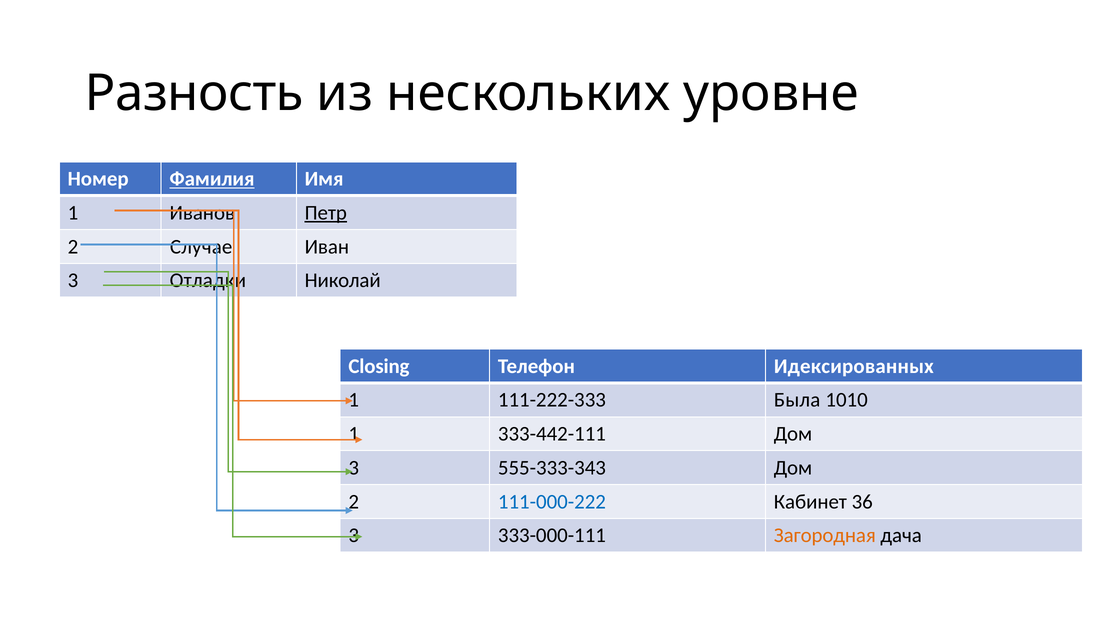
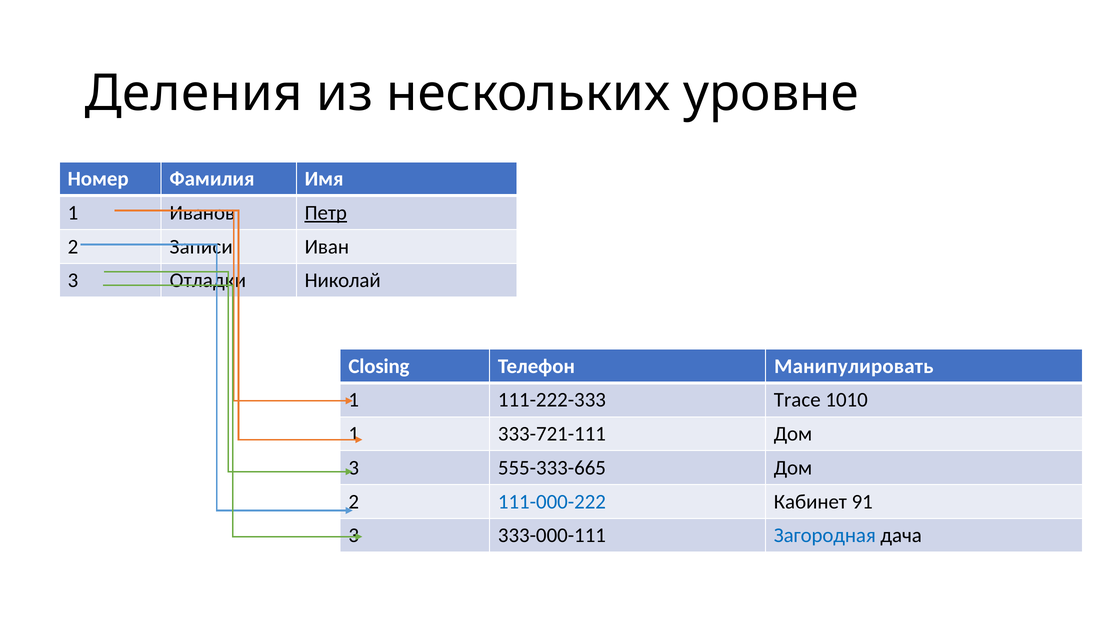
Разность: Разность -> Деления (194, 94)
Фамилия underline: present -> none (212, 179)
Случае: Случае -> Записи (201, 247)
Идексированных: Идексированных -> Манипулировать (854, 367)
Была: Была -> Trace (797, 400)
333-442-111: 333-442-111 -> 333-721-111 (552, 434)
555-333-343: 555-333-343 -> 555-333-665 (552, 468)
36: 36 -> 91 (862, 502)
Загородная colour: orange -> blue (825, 536)
